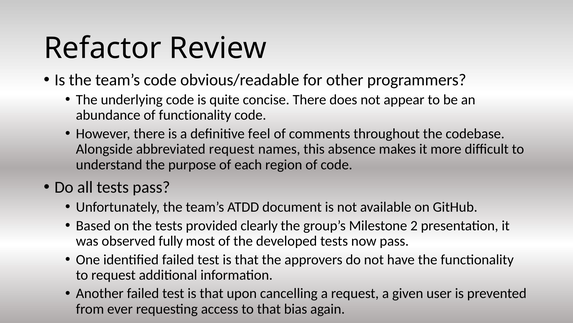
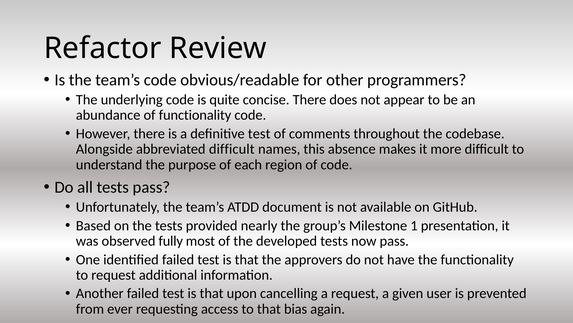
definitive feel: feel -> test (259, 133)
abbreviated request: request -> difficult (232, 149)
clearly: clearly -> nearly (259, 225)
2: 2 -> 1 (414, 225)
